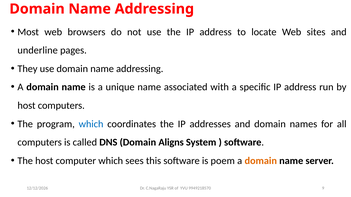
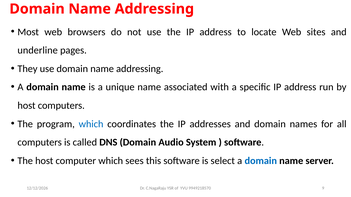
Aligns: Aligns -> Audio (171, 143)
poem: poem -> select (223, 161)
domain colour: orange -> blue (261, 161)
